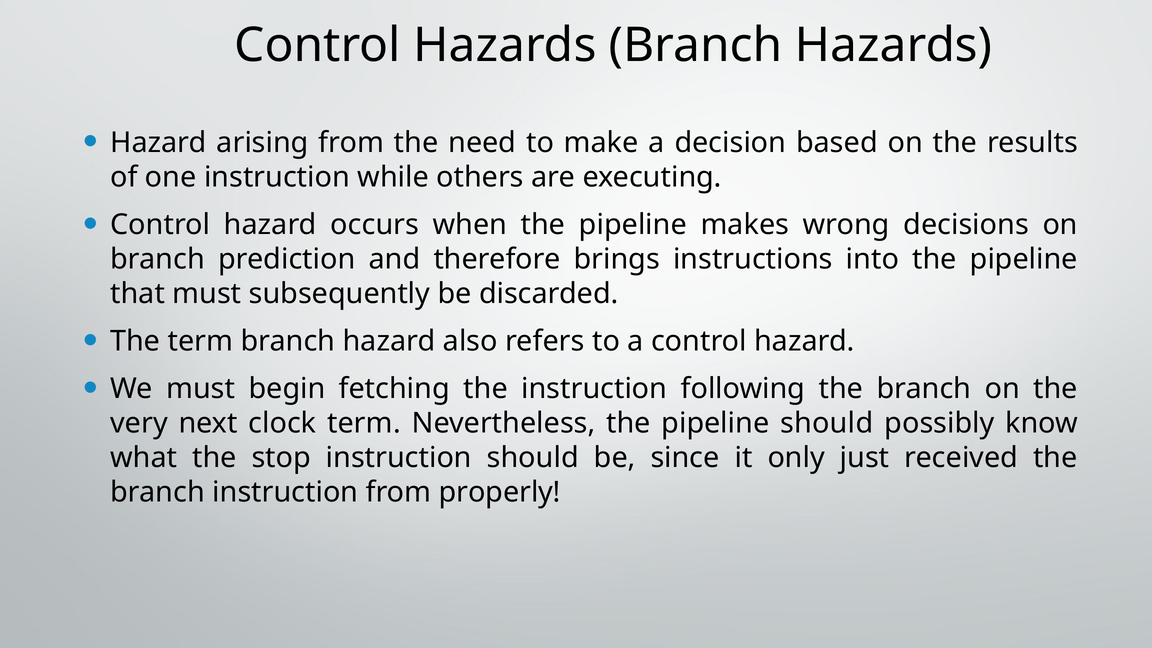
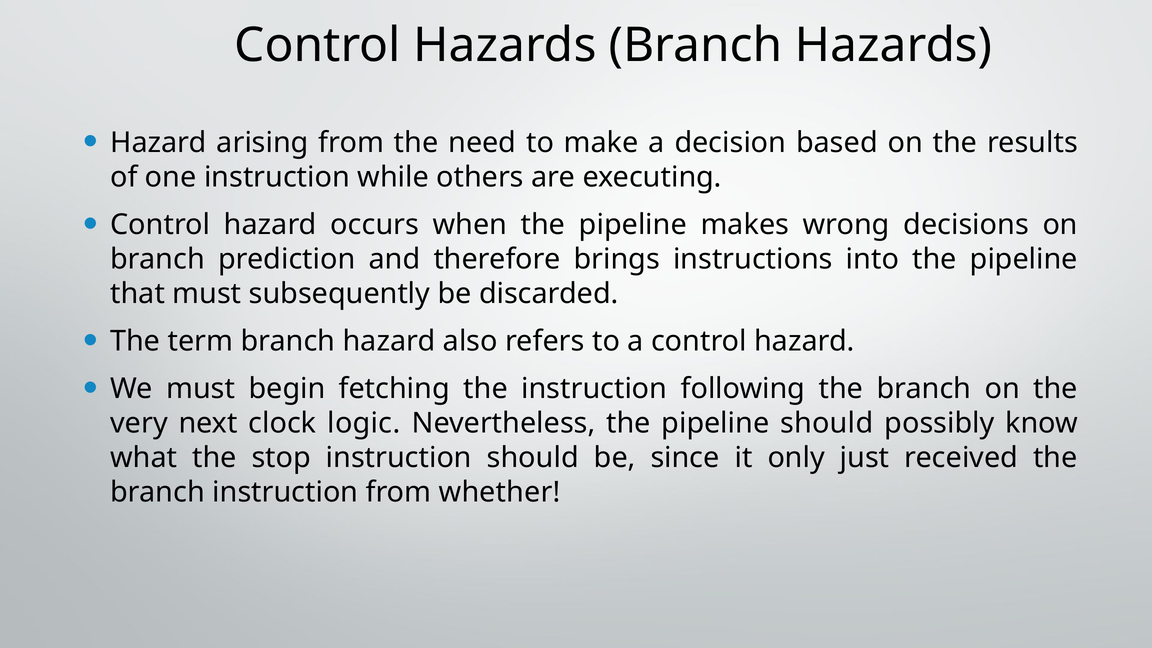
clock term: term -> logic (364, 423)
properly: properly -> whether (500, 492)
